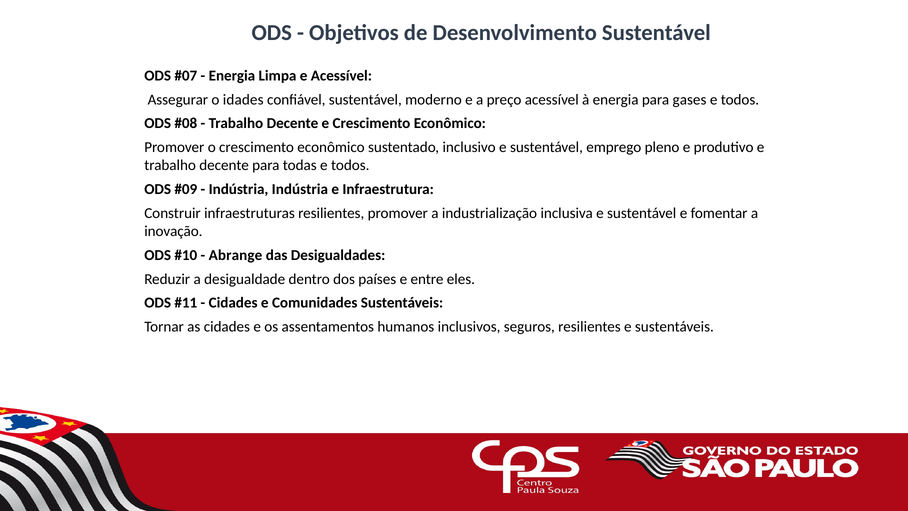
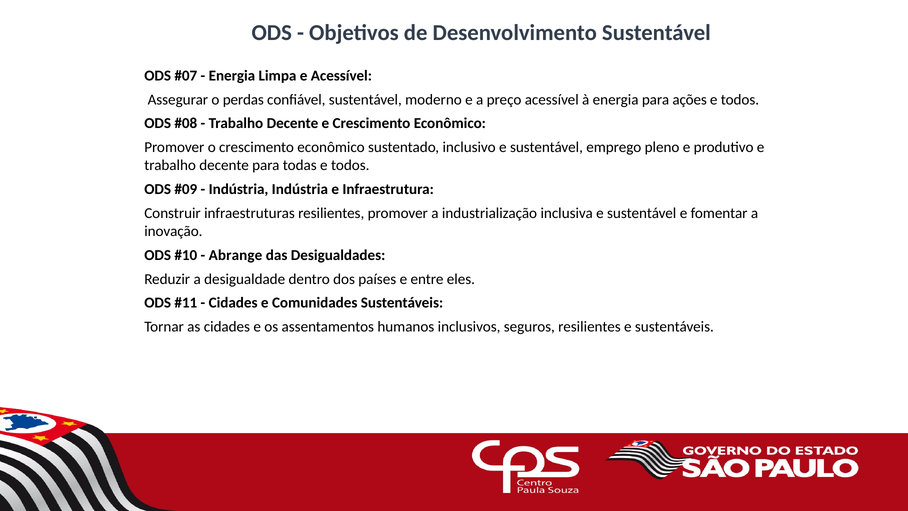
idades: idades -> perdas (243, 100)
gases: gases -> ações (690, 100)
